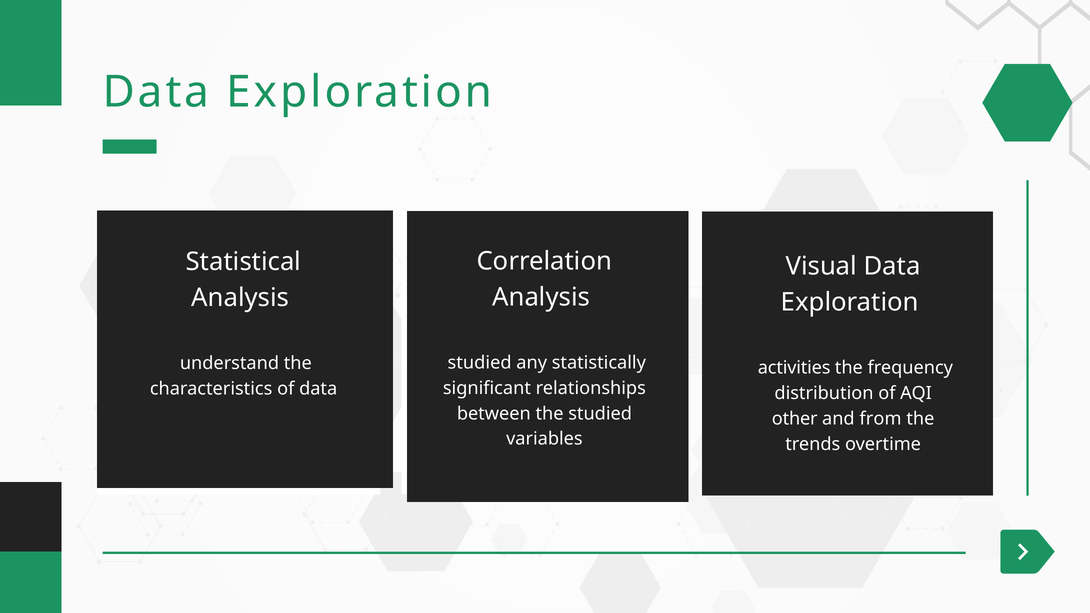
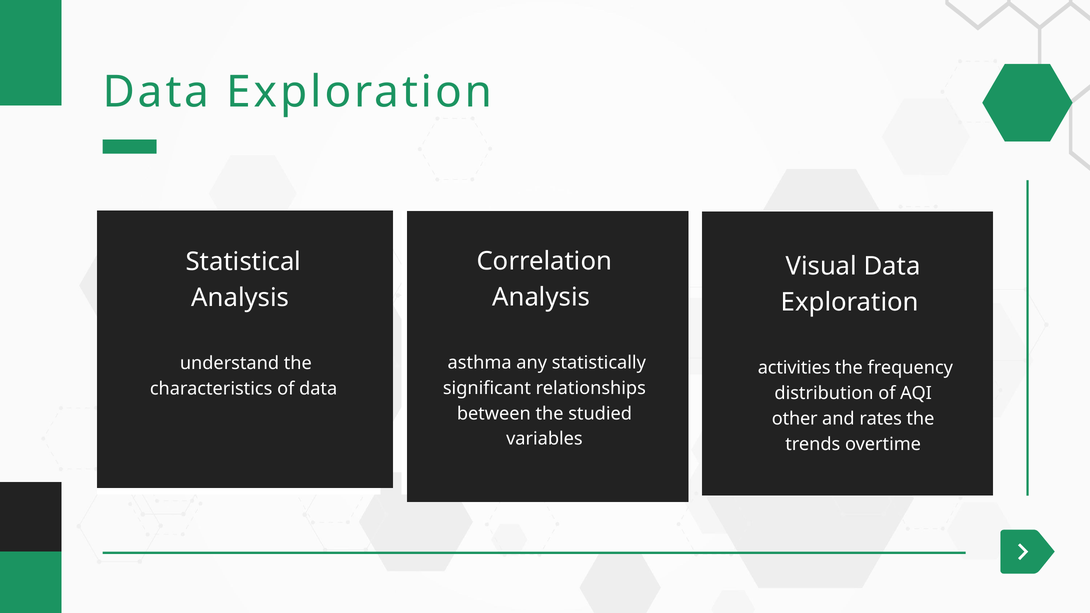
studied: studied -> asthma (480, 363)
from: from -> rates (881, 419)
